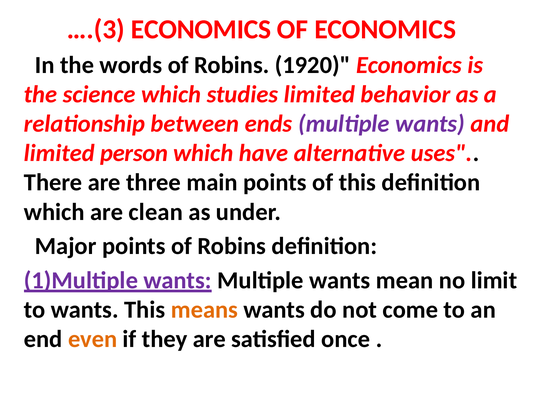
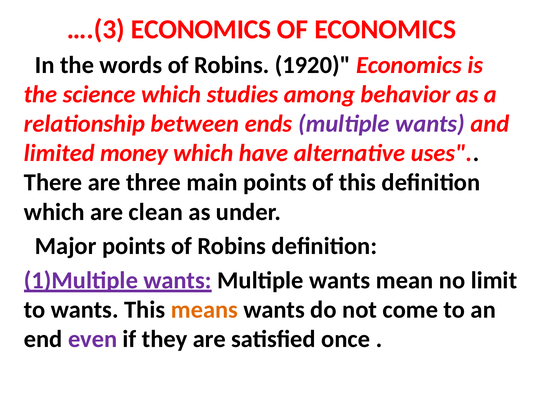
studies limited: limited -> among (319, 94)
person: person -> money (134, 153)
even colour: orange -> purple (93, 339)
